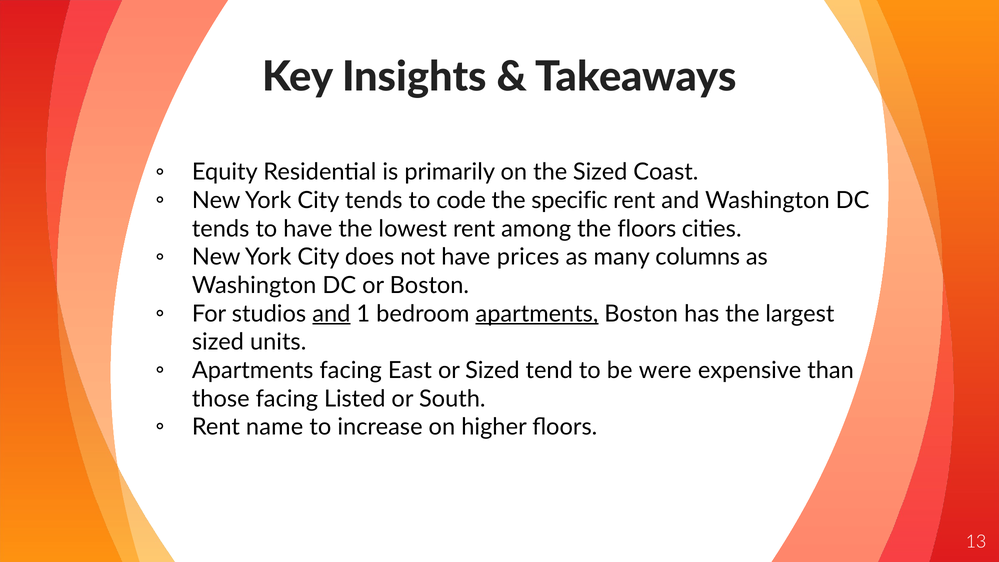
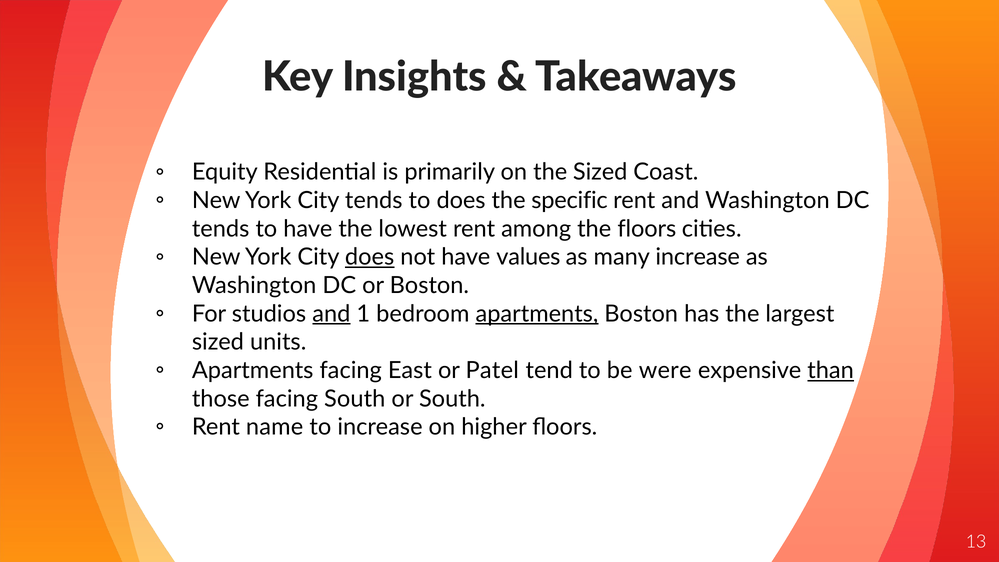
to code: code -> does (461, 200)
does underline: none -> present (370, 257)
prices: prices -> values (528, 257)
many columns: columns -> increase (698, 257)
or Sized: Sized -> Patel (492, 370)
than underline: none -> present (831, 370)
facing Listed: Listed -> South (355, 399)
